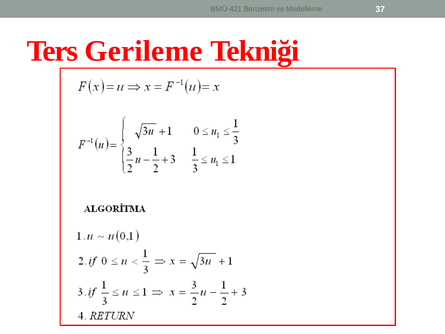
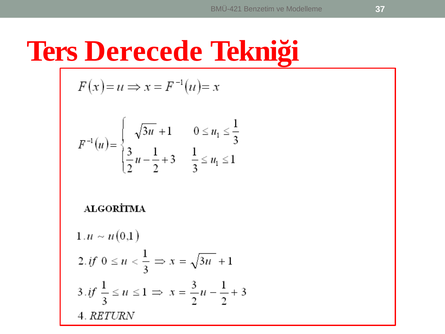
Gerileme: Gerileme -> Derecede (144, 51)
